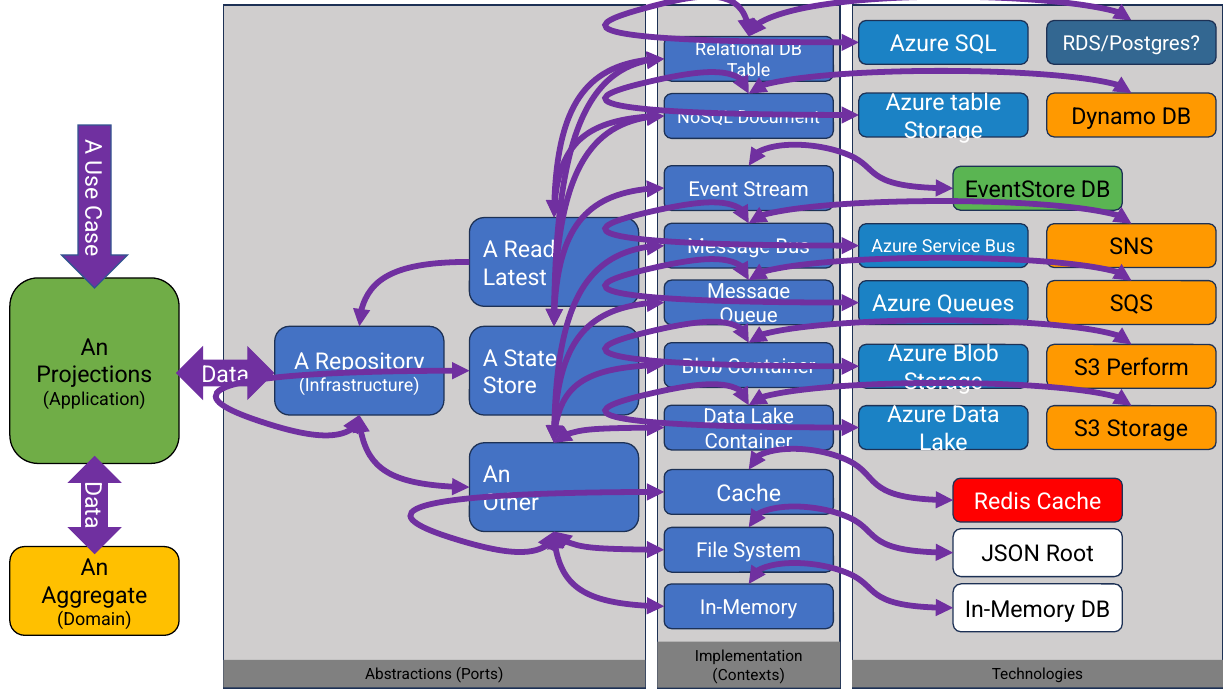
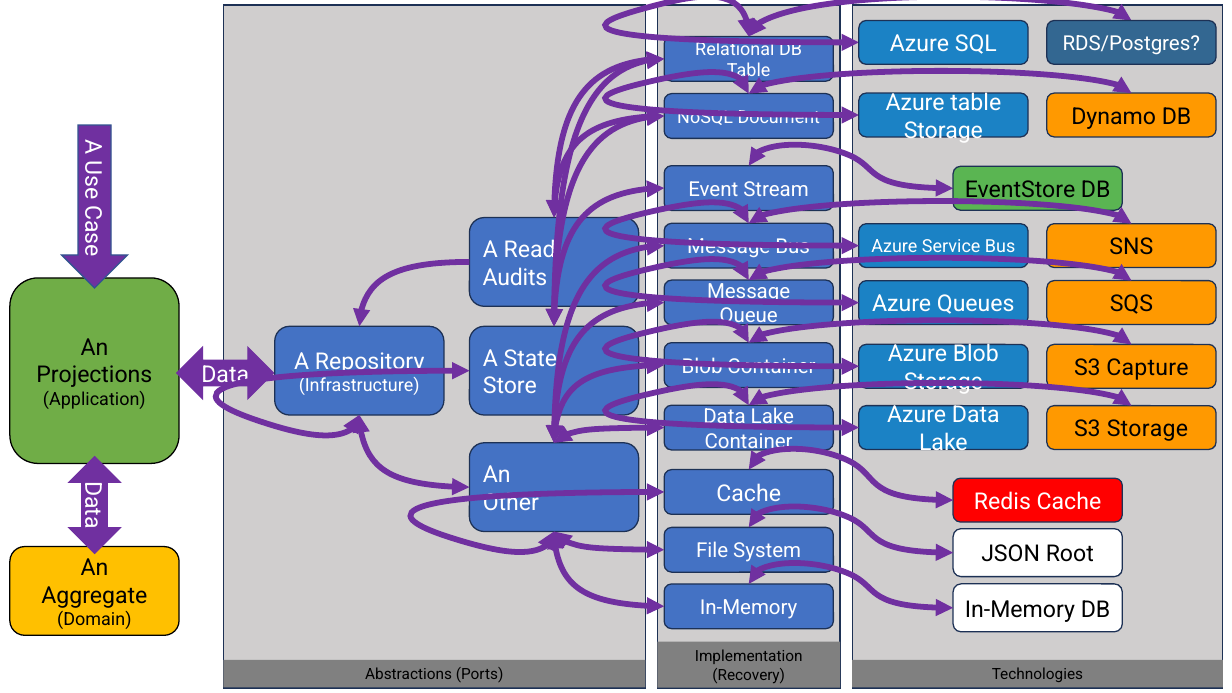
Latest: Latest -> Audits (515, 277)
Perform: Perform -> Capture (1147, 368)
Contexts: Contexts -> Recovery (749, 675)
